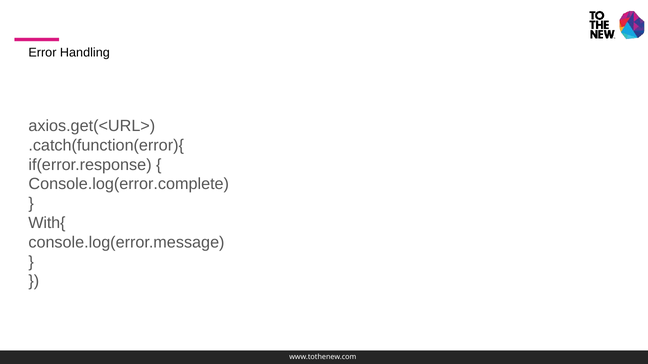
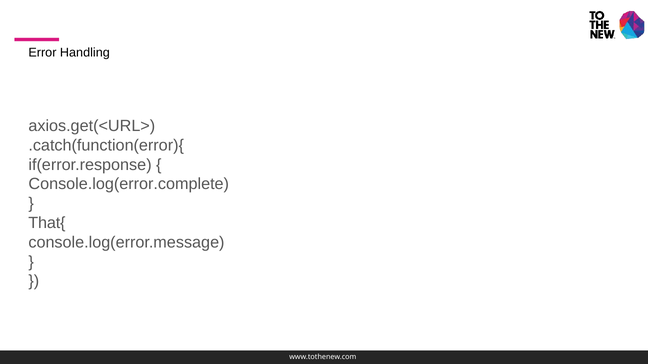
With{: With{ -> That{ (47, 223)
